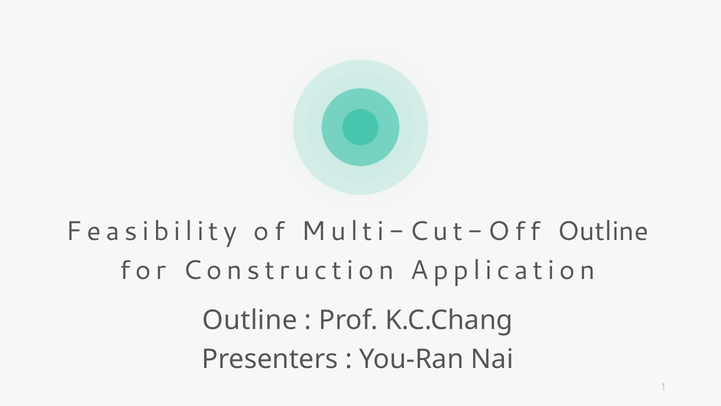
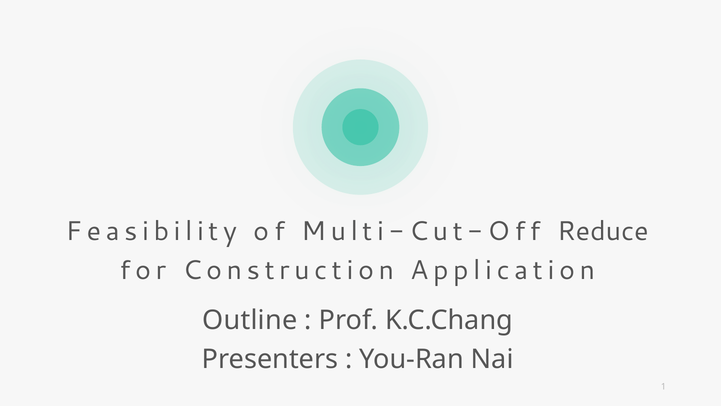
Outline: Outline -> Reduce (603, 231)
